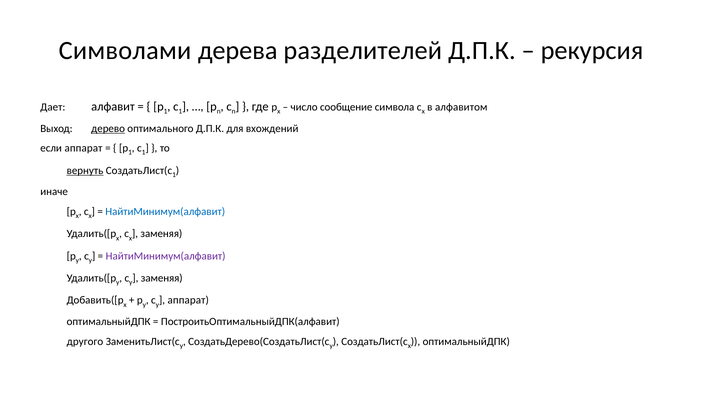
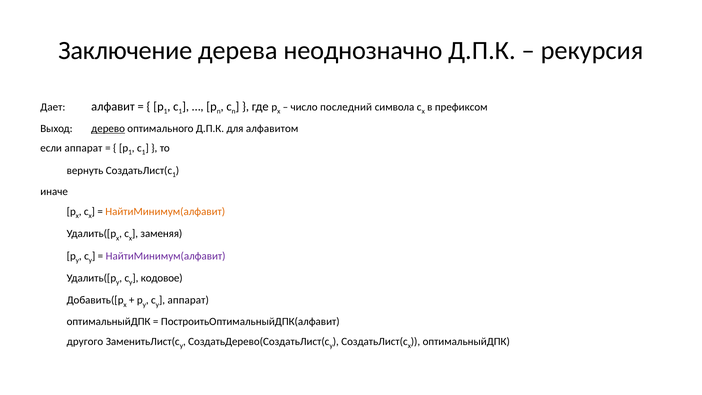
Символами: Символами -> Заключение (125, 51)
разделителей: разделителей -> неоднозначно (363, 51)
сообщение: сообщение -> последний (346, 107)
алфавитом: алфавитом -> префиксом (461, 107)
вхождений: вхождений -> алфавитом (272, 128)
вернуть underline: present -> none (85, 170)
НайтиМинимум(алфавит colour: blue -> orange (165, 212)
заменяя: заменяя -> кодовое (162, 278)
